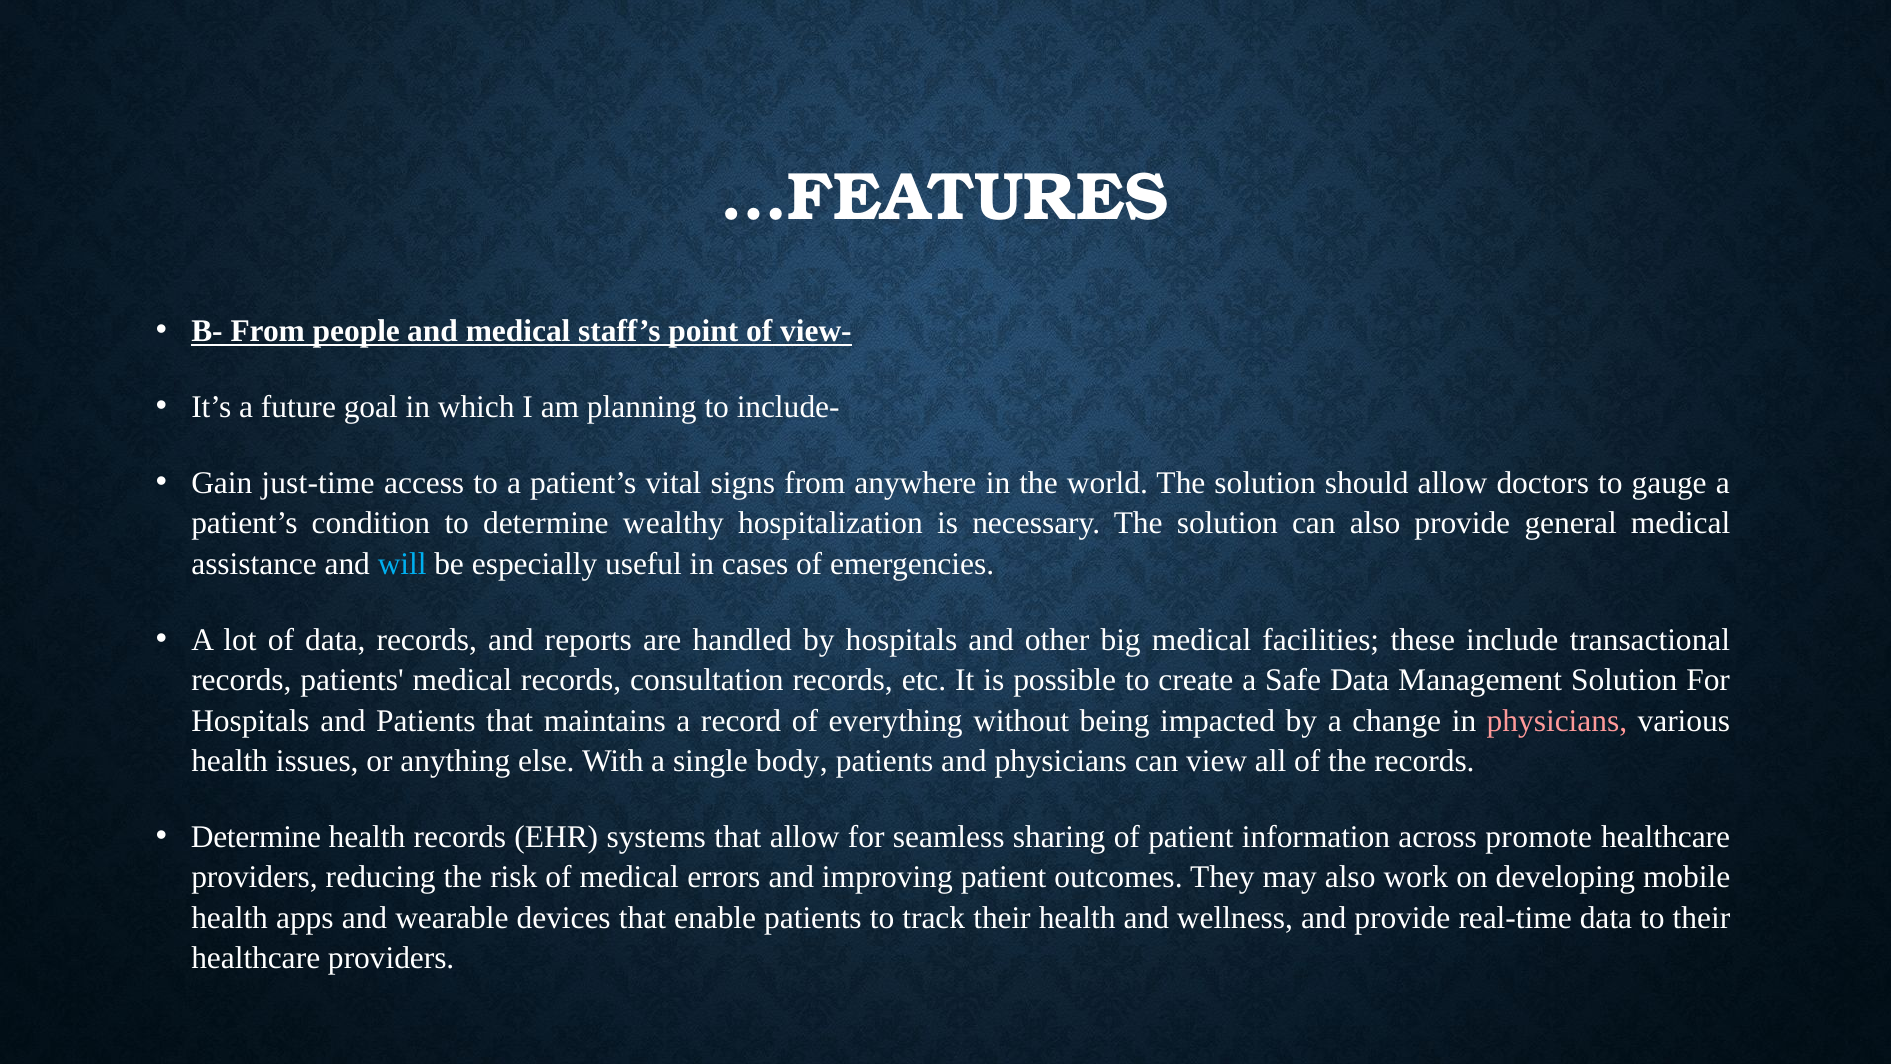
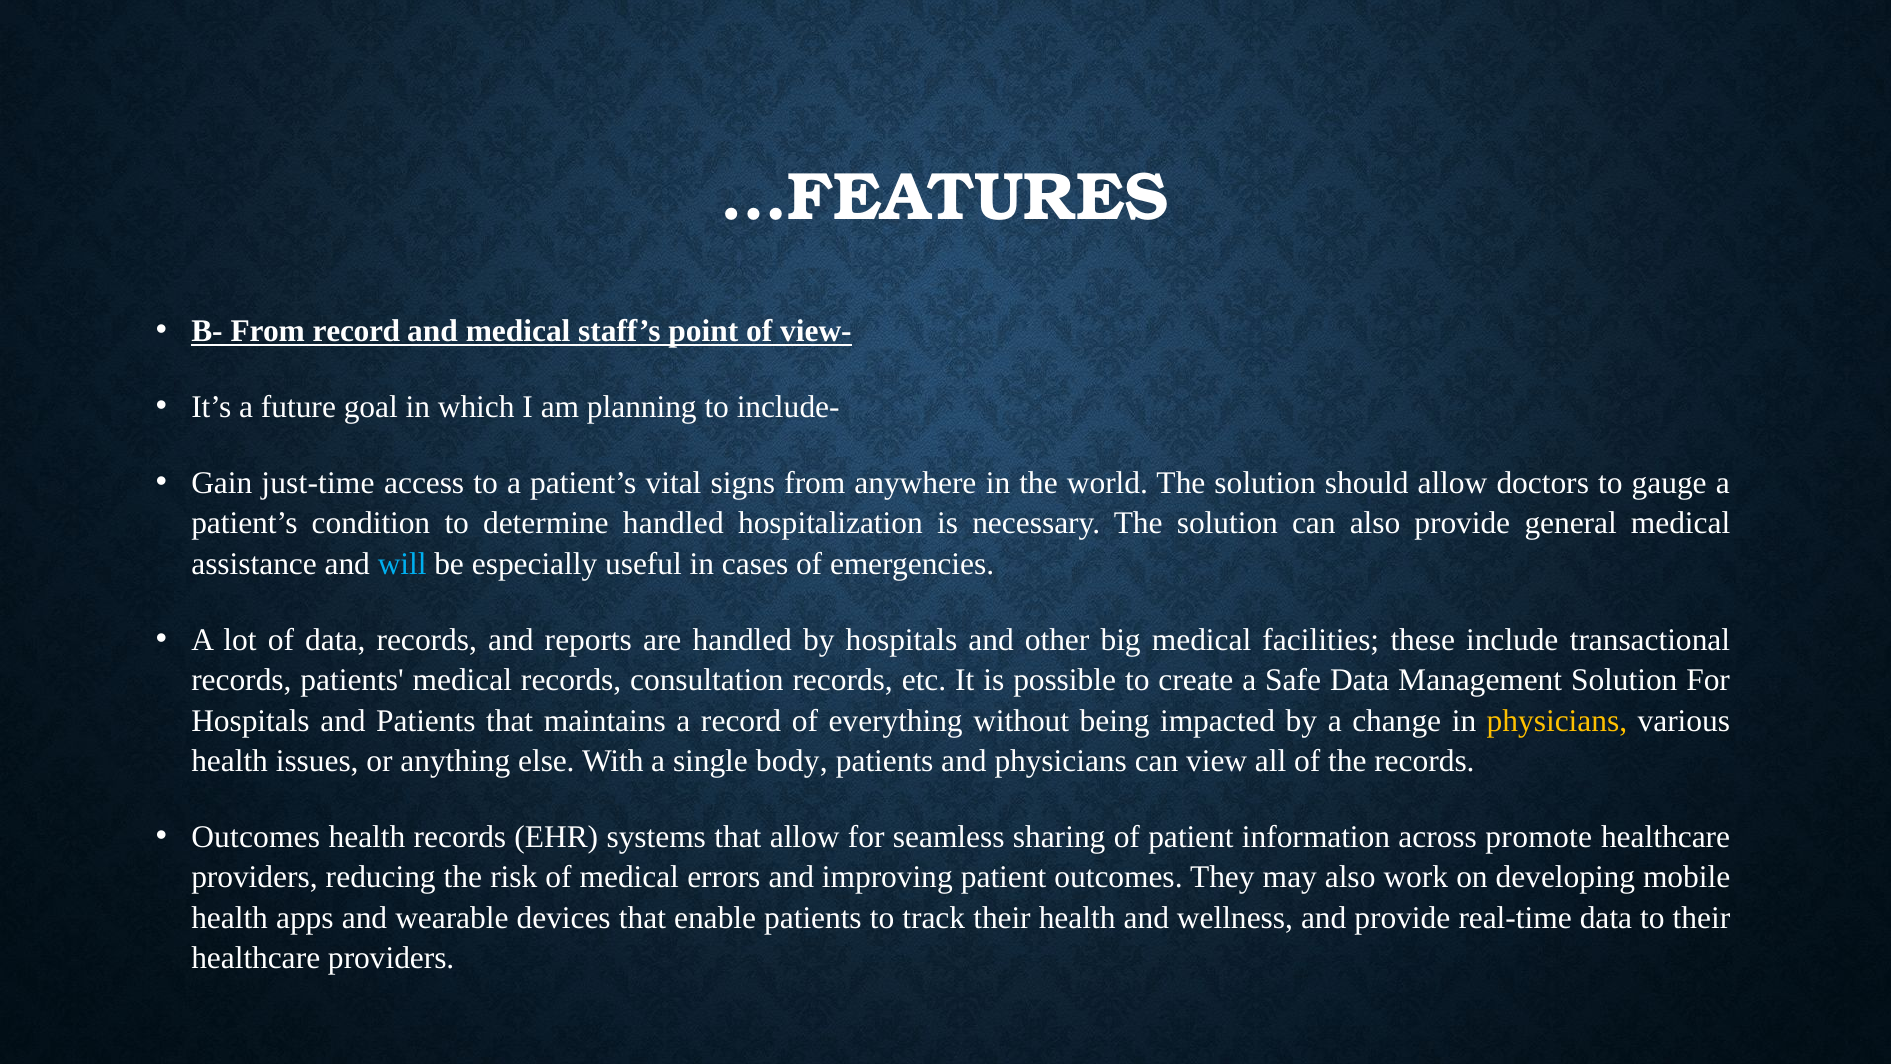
From people: people -> record (356, 331)
determine wealthy: wealthy -> handled (673, 523)
physicians colour: pink -> yellow (1557, 720)
Determine: Determine -> Outcomes (256, 837)
